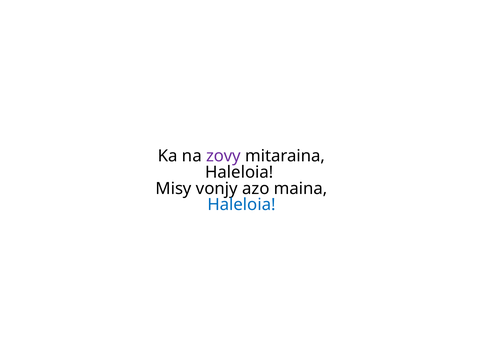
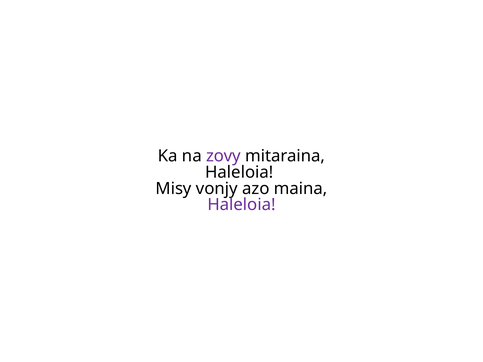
Haleloia colour: blue -> purple (241, 205)
